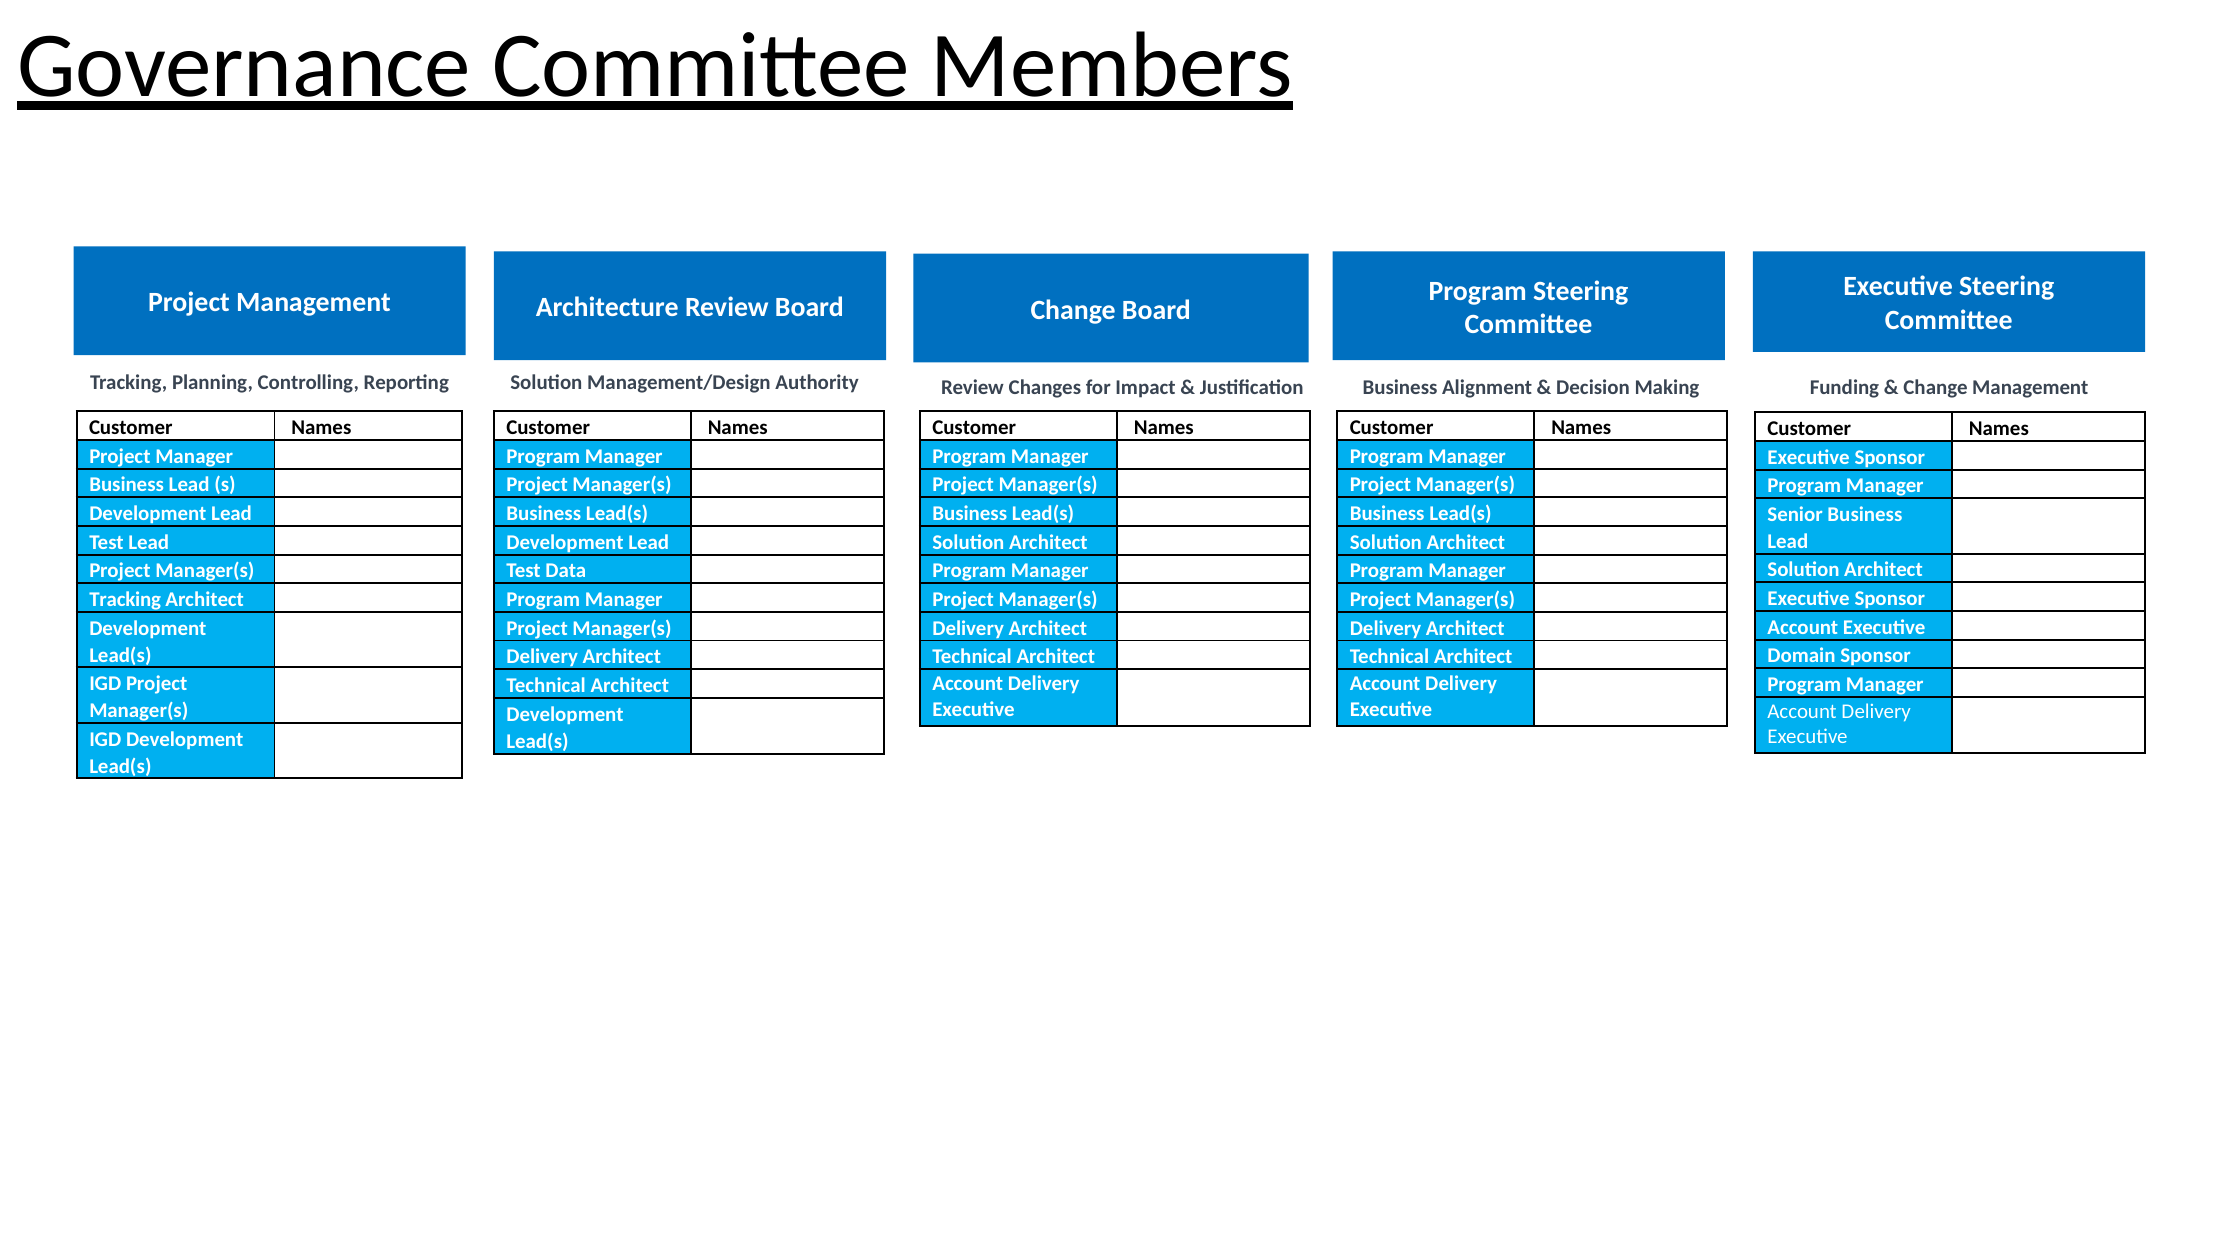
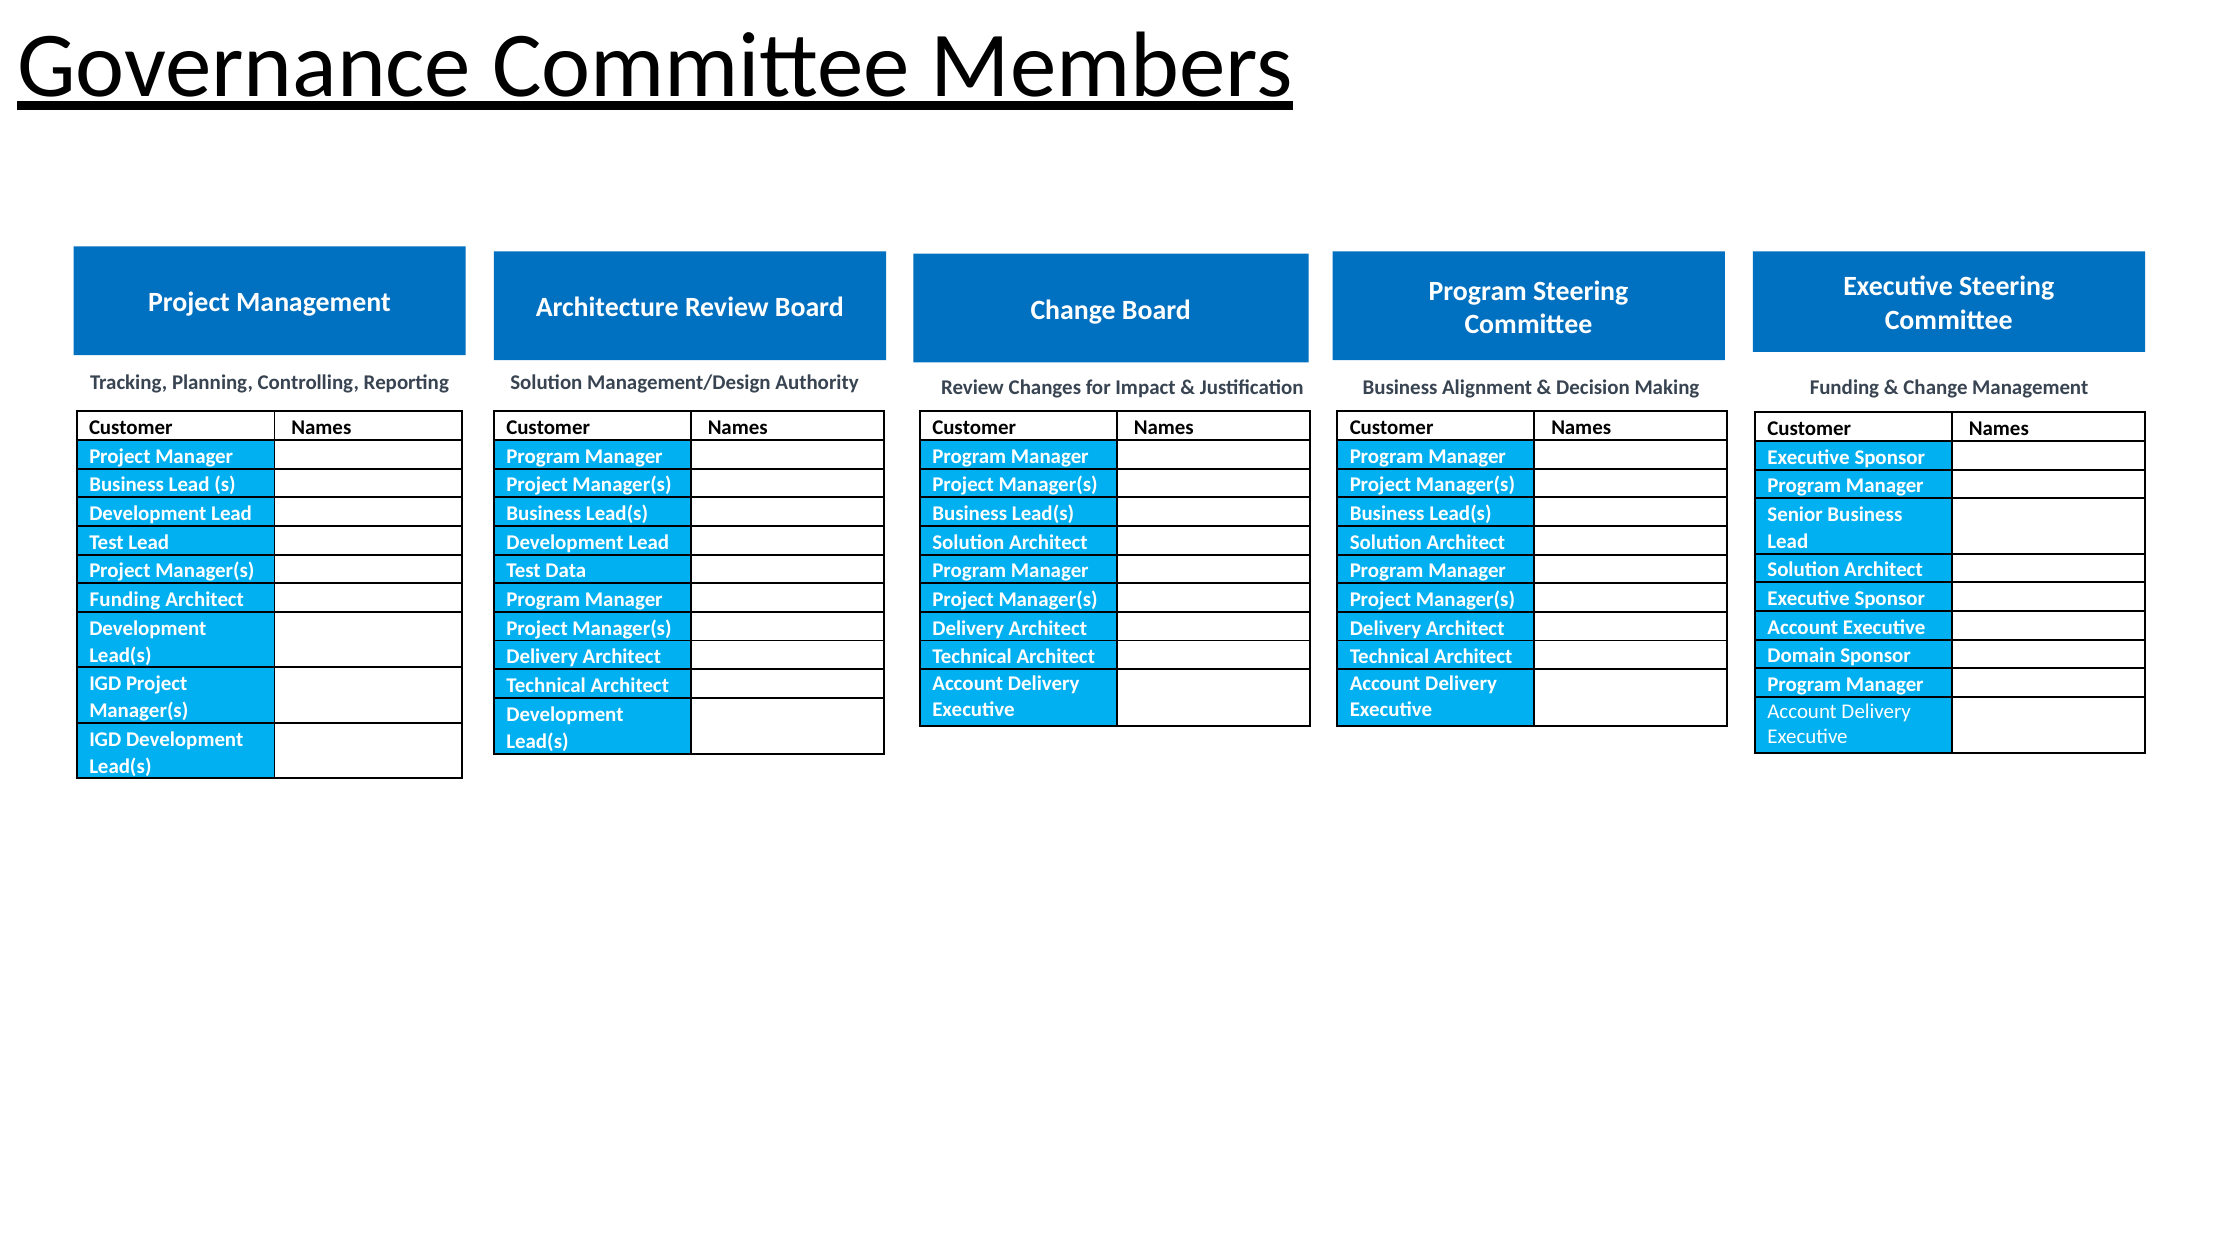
Tracking: Tracking -> Funding (125, 600)
